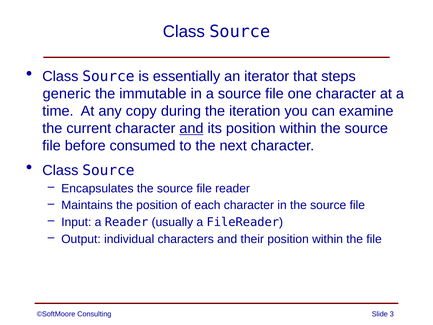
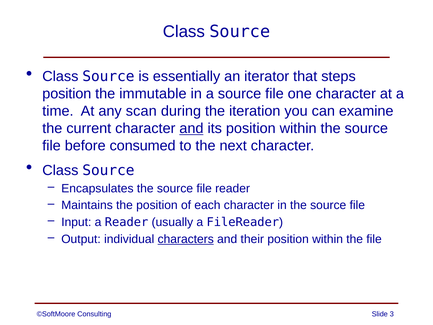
generic: generic -> position (67, 94)
copy: copy -> scan (141, 111)
characters underline: none -> present (186, 239)
